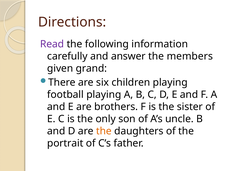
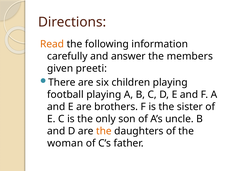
Read colour: purple -> orange (52, 44)
grand: grand -> preeti (91, 68)
portrait: portrait -> woman (65, 143)
